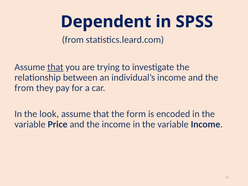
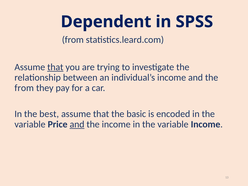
look: look -> best (49, 114)
form: form -> basic (136, 114)
and underline: none -> present (77, 124)
